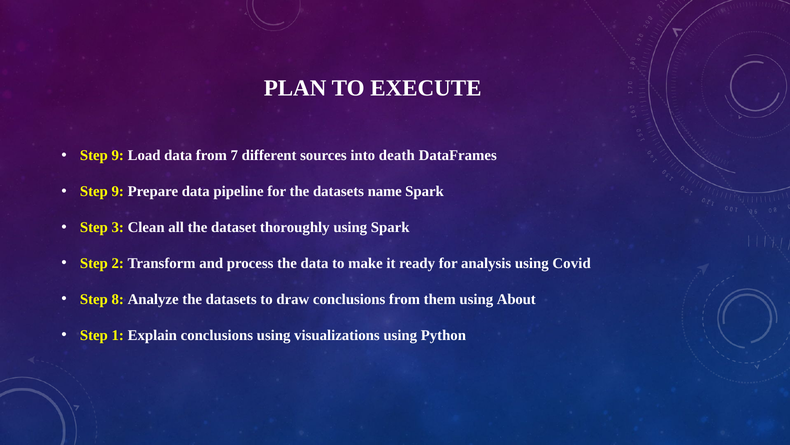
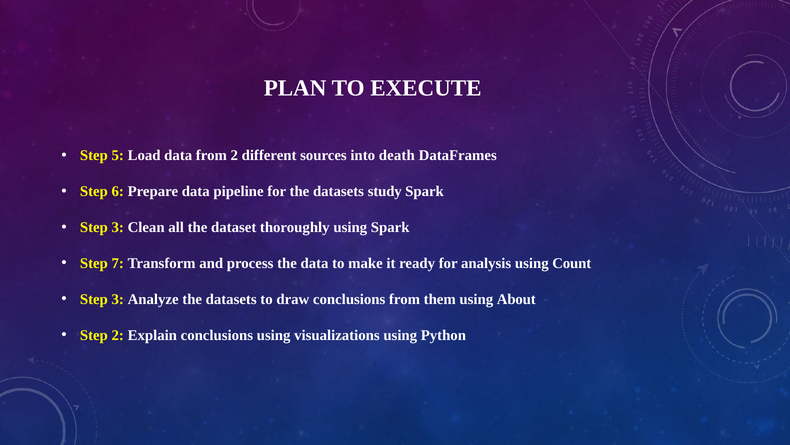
9: 9 -> 5 (118, 155)
from 7: 7 -> 2 (234, 155)
9: 9 -> 6 (118, 191)
name: name -> study (385, 191)
2: 2 -> 7 (118, 263)
Covid: Covid -> Count (572, 263)
8: 8 -> 3 (118, 299)
Step 1: 1 -> 2 (118, 335)
